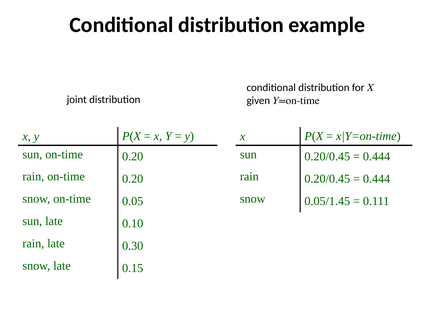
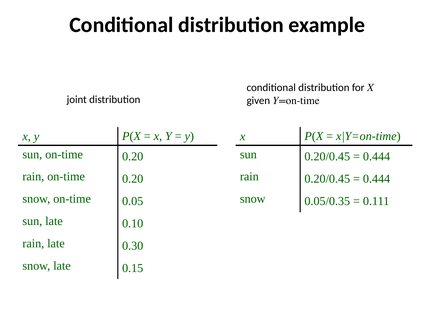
0.05/1.45: 0.05/1.45 -> 0.05/0.35 (327, 201)
